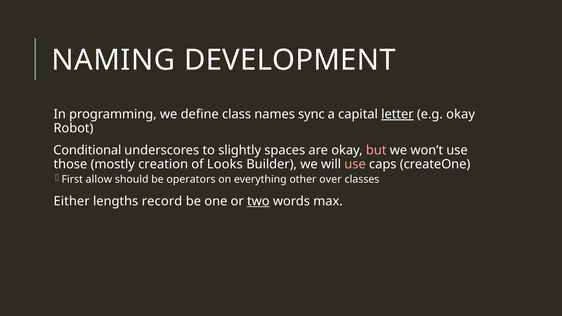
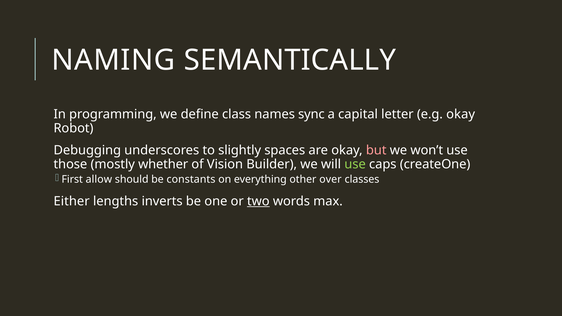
DEVELOPMENT: DEVELOPMENT -> SEMANTICALLY (290, 60)
letter underline: present -> none (397, 114)
Conditional: Conditional -> Debugging (87, 150)
creation: creation -> whether (163, 164)
Looks: Looks -> Vision (225, 164)
use colour: pink -> light green (355, 164)
operators: operators -> constants (191, 179)
record: record -> inverts (162, 201)
